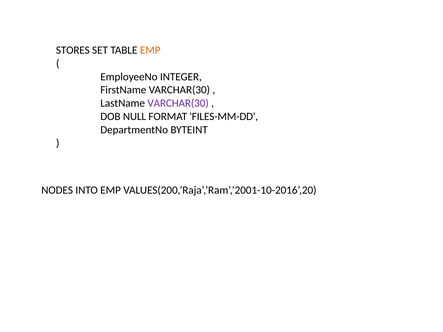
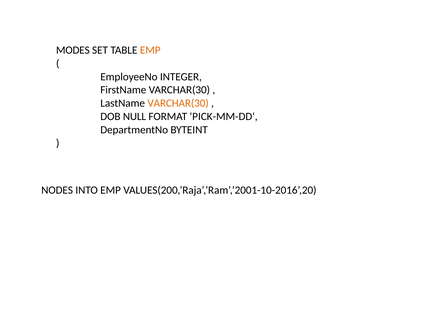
STORES: STORES -> MODES (73, 50)
VARCHAR(30 colour: purple -> orange (178, 103)
FILES-MM-DD: FILES-MM-DD -> PICK-MM-DD (224, 117)
